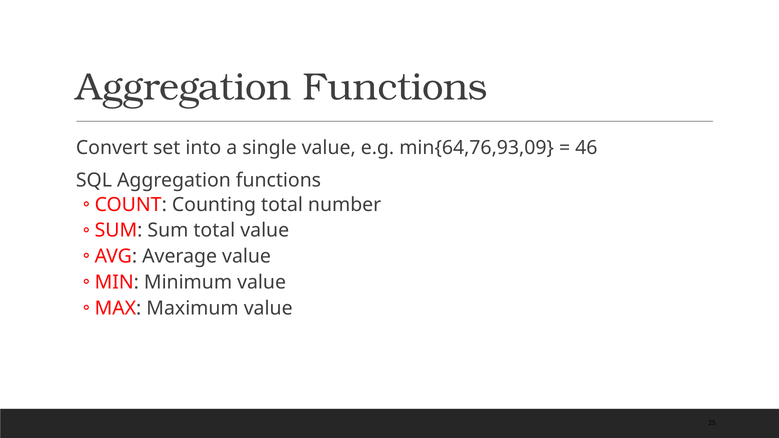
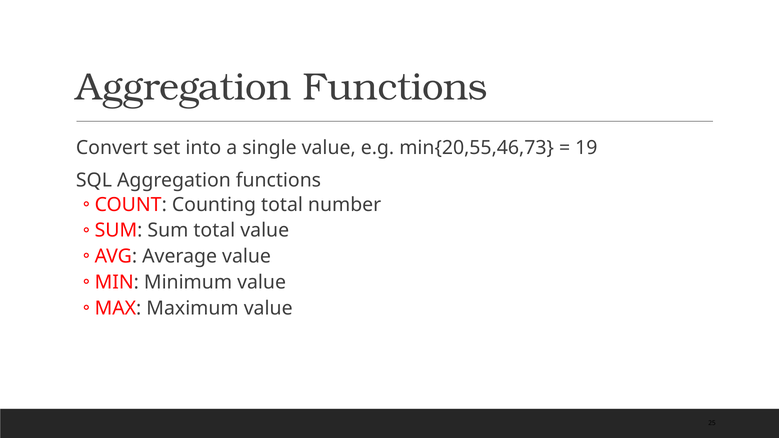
min{64,76,93,09: min{64,76,93,09 -> min{20,55,46,73 (477, 148)
46: 46 -> 19 (586, 148)
